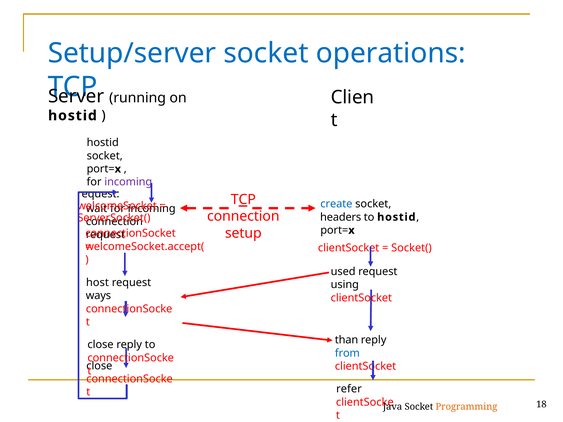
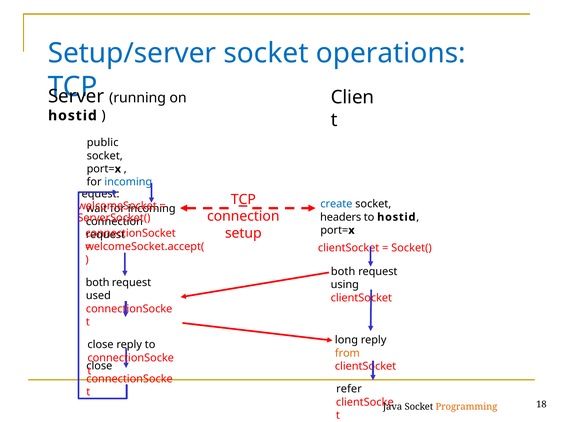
hostid: hostid -> public (103, 143)
incoming colour: purple -> blue (128, 182)
used: used -> both (343, 272)
host: host -> both (98, 283)
ways: ways -> used (98, 296)
than: than -> long (346, 340)
from colour: blue -> orange (347, 353)
